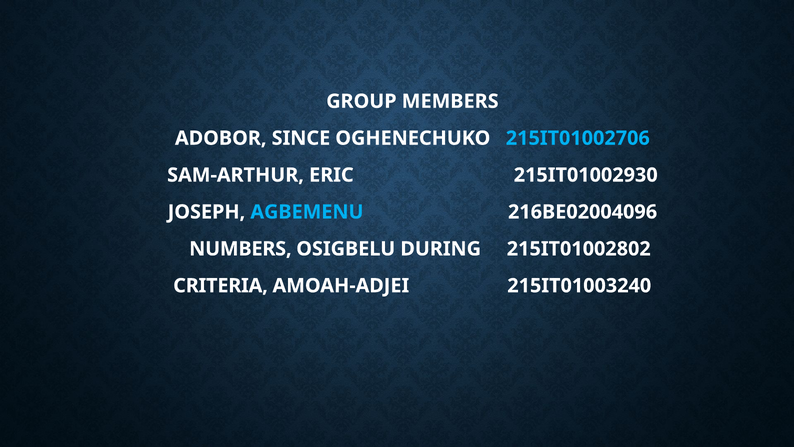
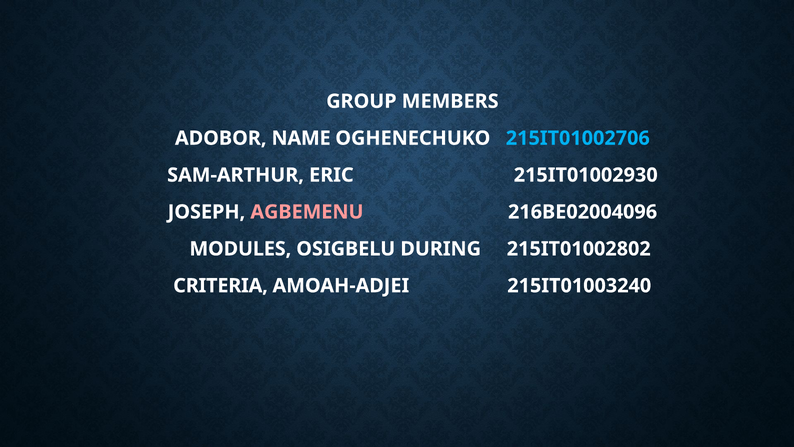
SINCE: SINCE -> NAME (301, 138)
AGBEMENU colour: light blue -> pink (307, 212)
NUMBERS: NUMBERS -> MODULES (240, 249)
